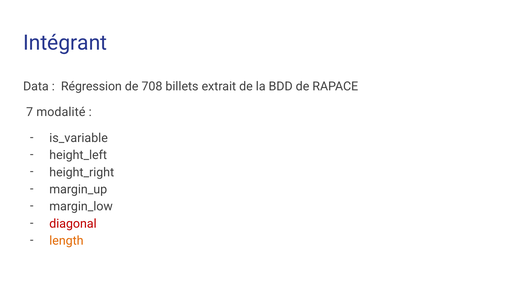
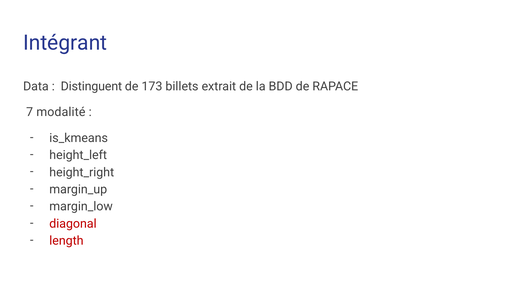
Régression: Régression -> Distinguent (91, 86)
708: 708 -> 173 (152, 86)
is_variable: is_variable -> is_kmeans (79, 138)
length colour: orange -> red (66, 241)
